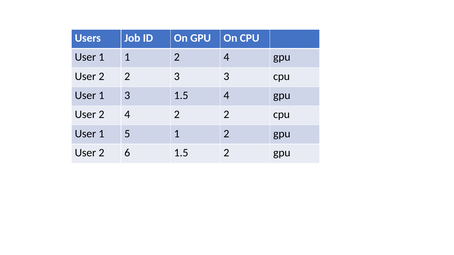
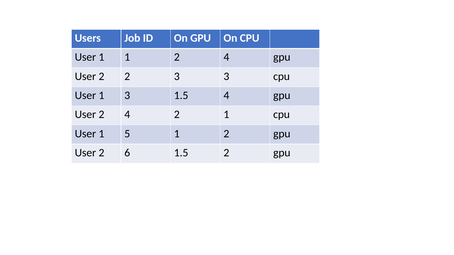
4 2 2: 2 -> 1 (226, 115)
